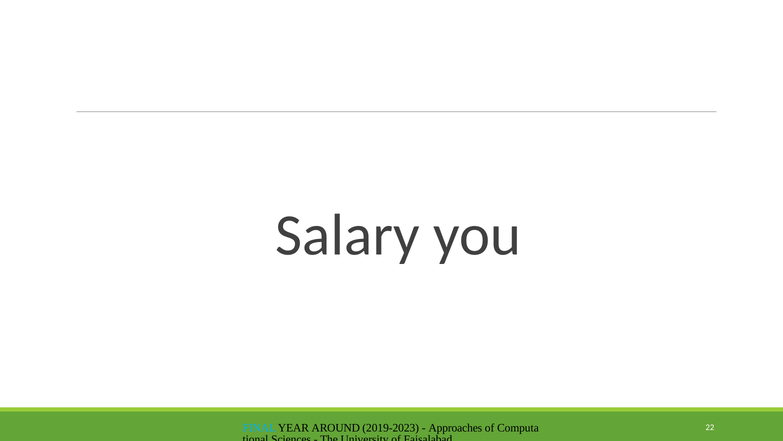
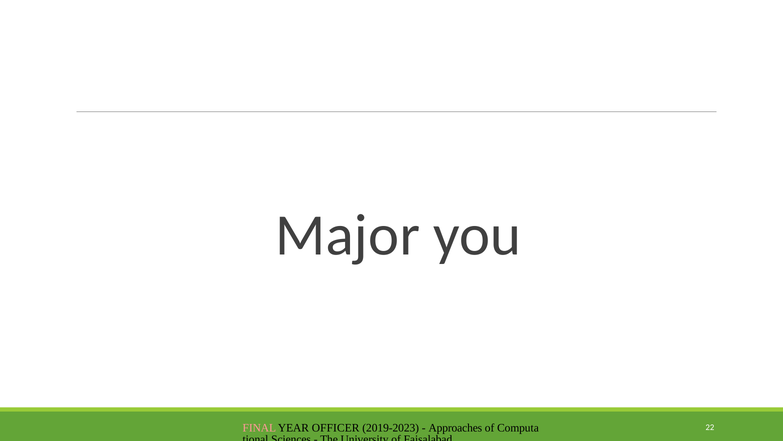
Salary: Salary -> Major (348, 235)
FINAL colour: light blue -> pink (259, 427)
AROUND: AROUND -> OFFICER (336, 427)
